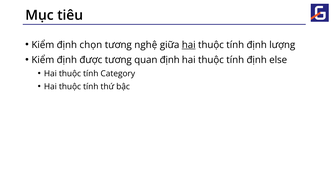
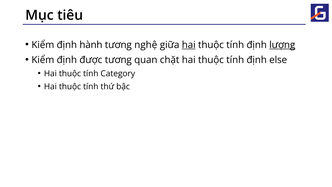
chọn: chọn -> hành (91, 45)
lượng underline: none -> present (282, 45)
quan định: định -> chặt (170, 60)
